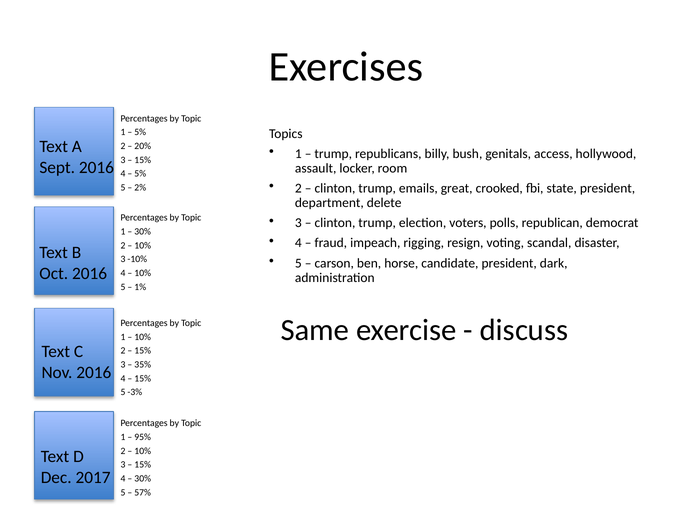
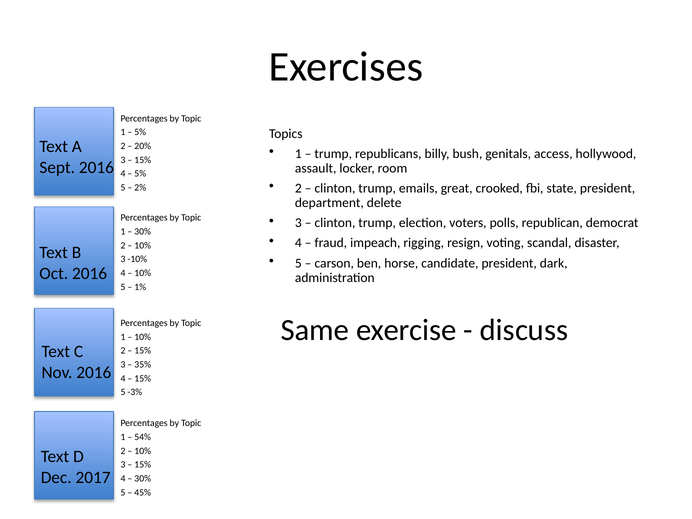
95%: 95% -> 54% (143, 437)
57%: 57% -> 45% (143, 492)
